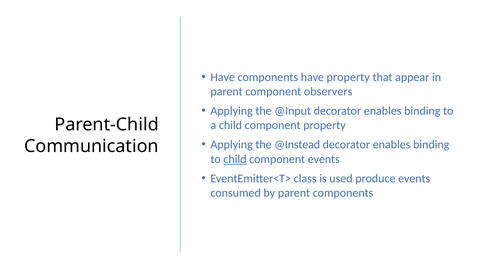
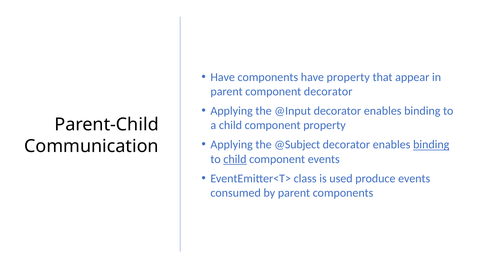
component observers: observers -> decorator (328, 92)
@Instead: @Instead -> @Subject (297, 145)
binding underline: none -> present (431, 145)
